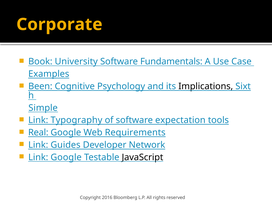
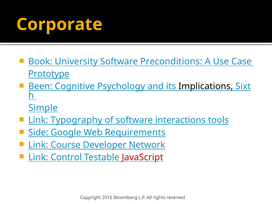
Fundamentals: Fundamentals -> Preconditions (171, 62)
Examples: Examples -> Prototype (49, 74)
expectation: expectation -> interactions (180, 120)
Real: Real -> Side (38, 133)
Guides: Guides -> Course (66, 145)
Link Google: Google -> Control (66, 157)
JavaScript colour: black -> red (142, 157)
